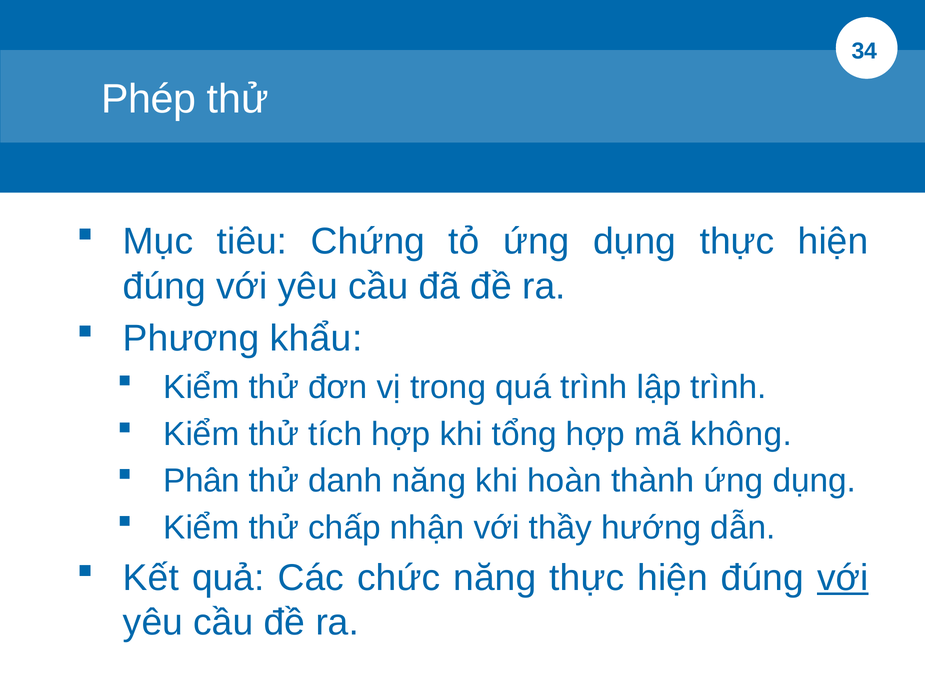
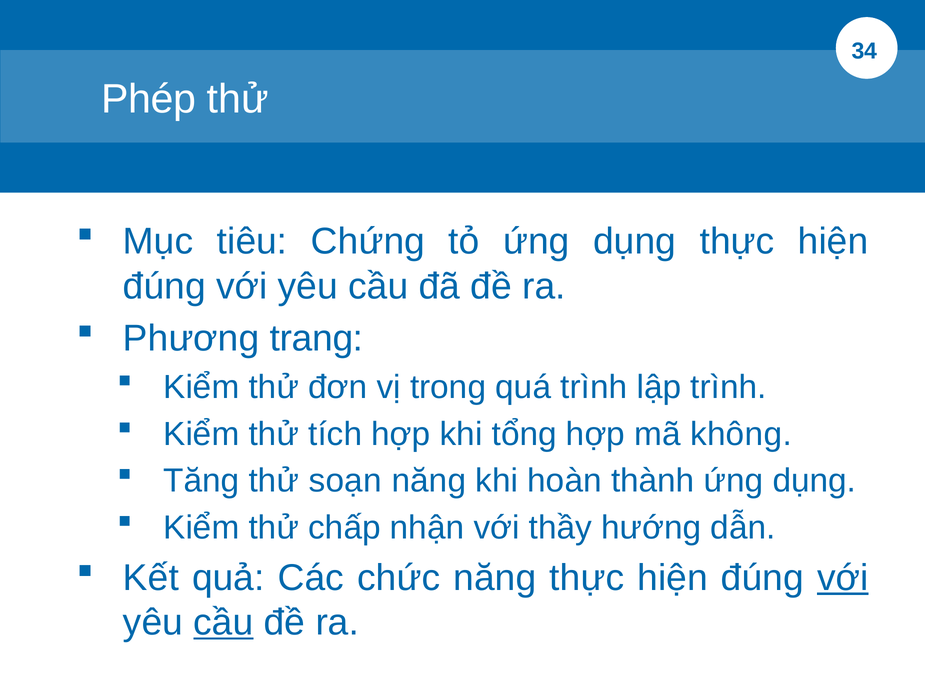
khẩu: khẩu -> trang (316, 338)
Phân: Phân -> Tăng (201, 481)
danh: danh -> soạn (345, 481)
cầu underline: none -> present (223, 622)
